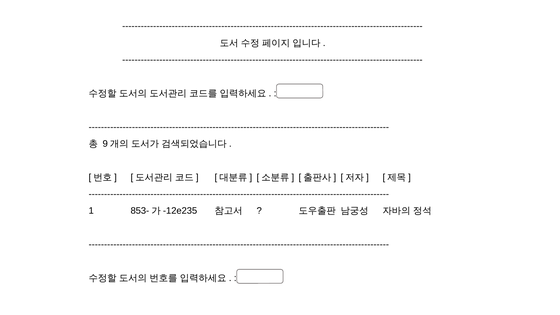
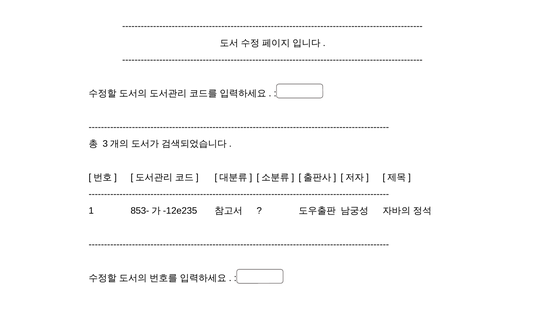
9: 9 -> 3 (105, 144)
